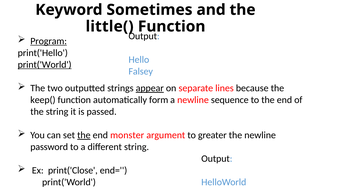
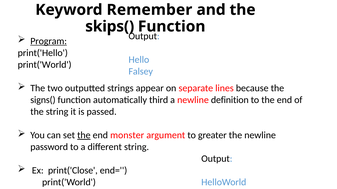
Sometimes: Sometimes -> Remember (149, 10)
little(: little( -> skips( (110, 26)
print('World underline: present -> none (45, 65)
appear underline: present -> none (150, 88)
keep(: keep( -> signs( (43, 100)
form: form -> third (159, 100)
sequence: sequence -> definition (230, 100)
